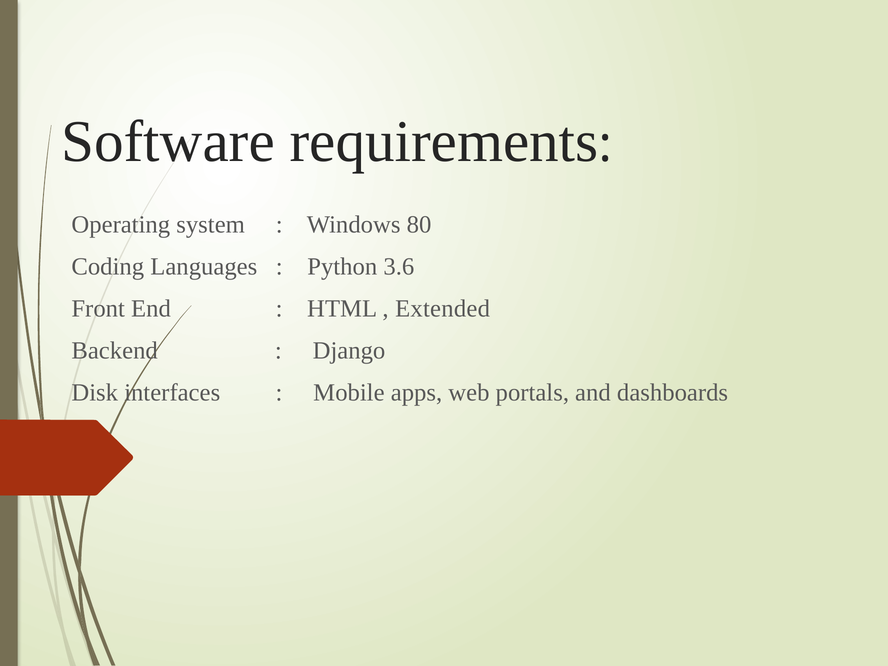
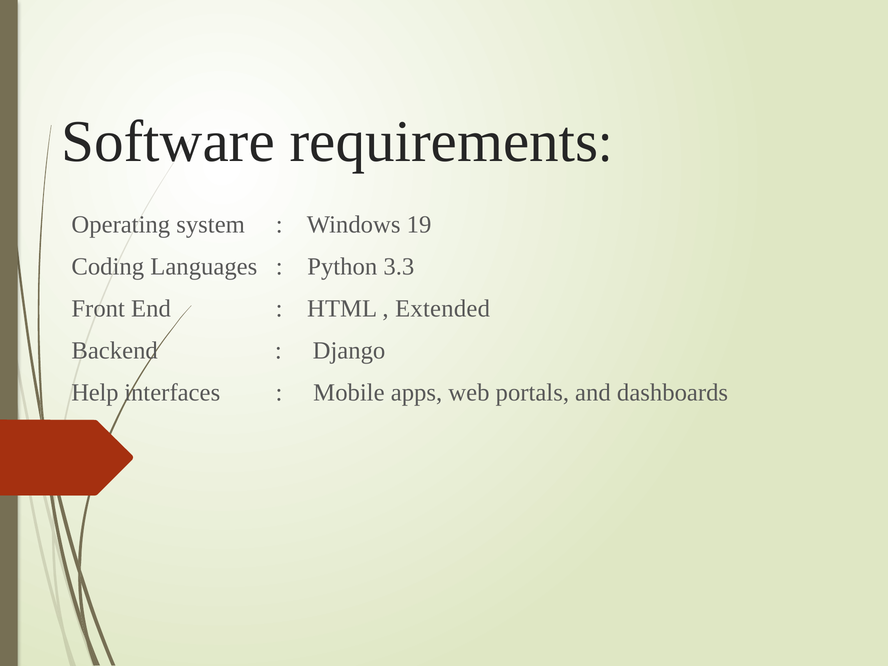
80: 80 -> 19 (419, 225)
3.6: 3.6 -> 3.3 (399, 267)
Disk: Disk -> Help (95, 393)
